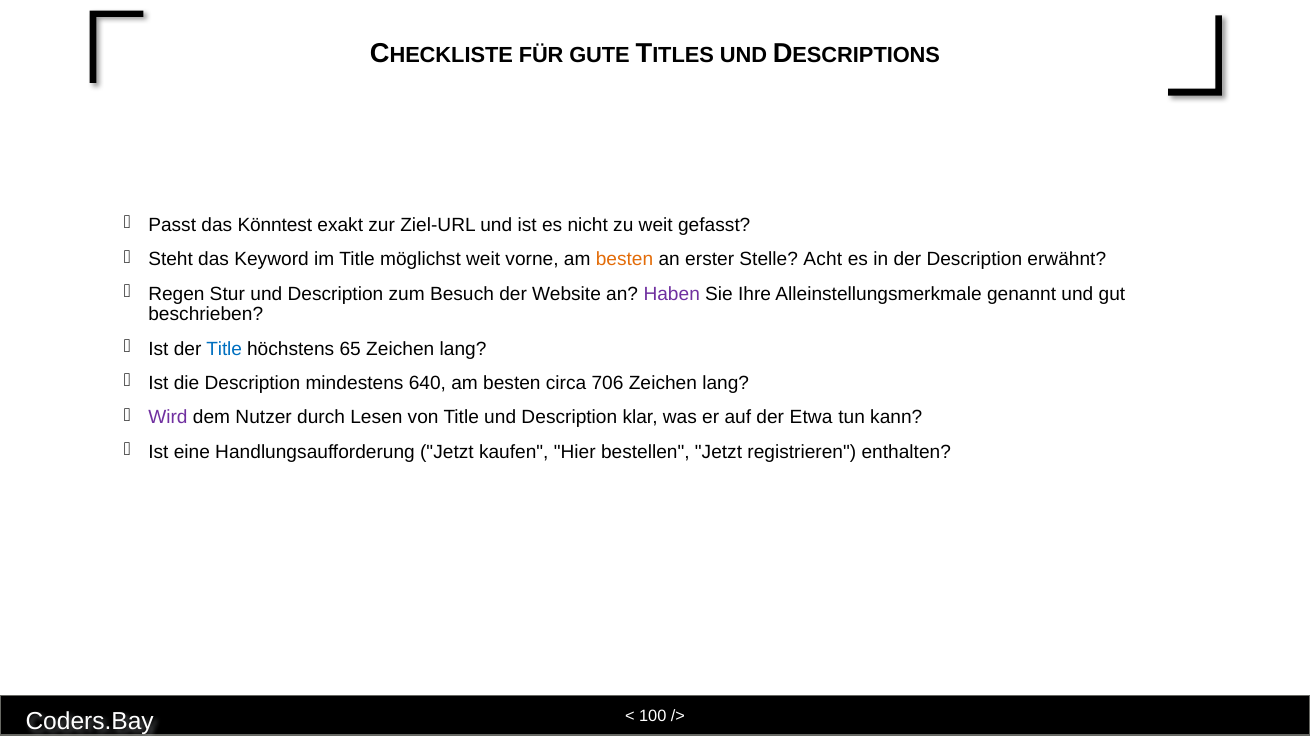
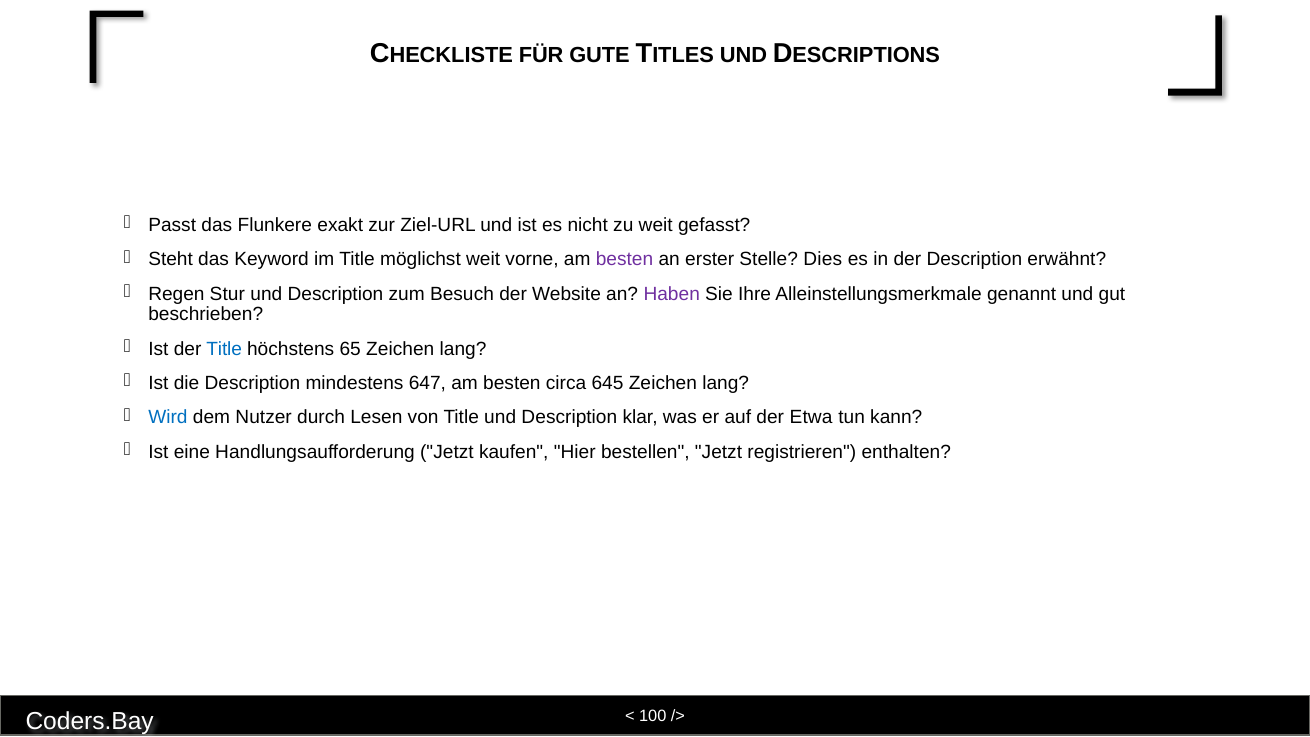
Könntest: Könntest -> Flunkere (275, 225)
besten colour: orange -> purple (625, 260)
Acht: Acht -> Dies (823, 260)
640: 640 -> 647 (427, 383)
706: 706 -> 645 (608, 383)
Wird colour: purple -> blue (168, 417)
